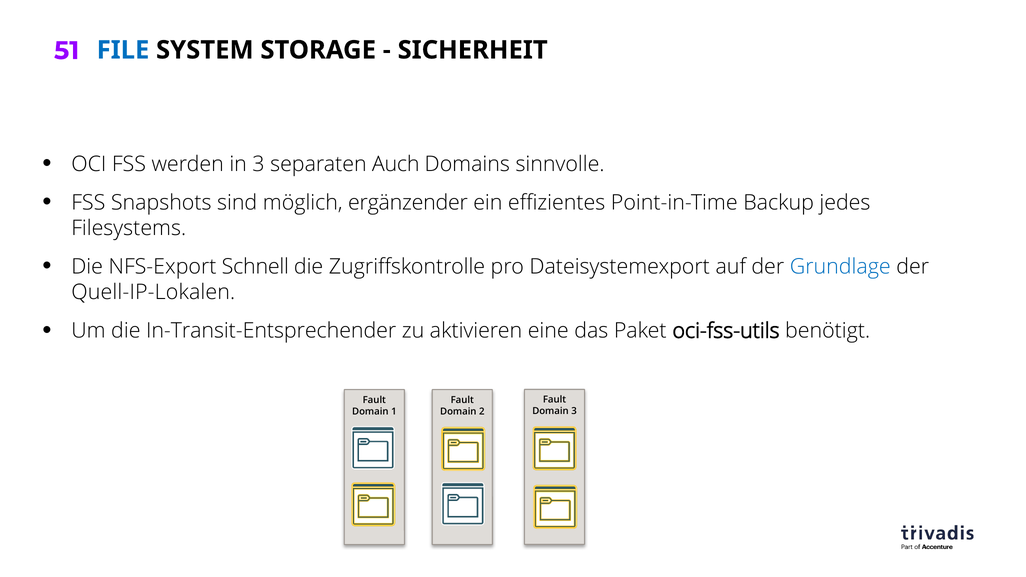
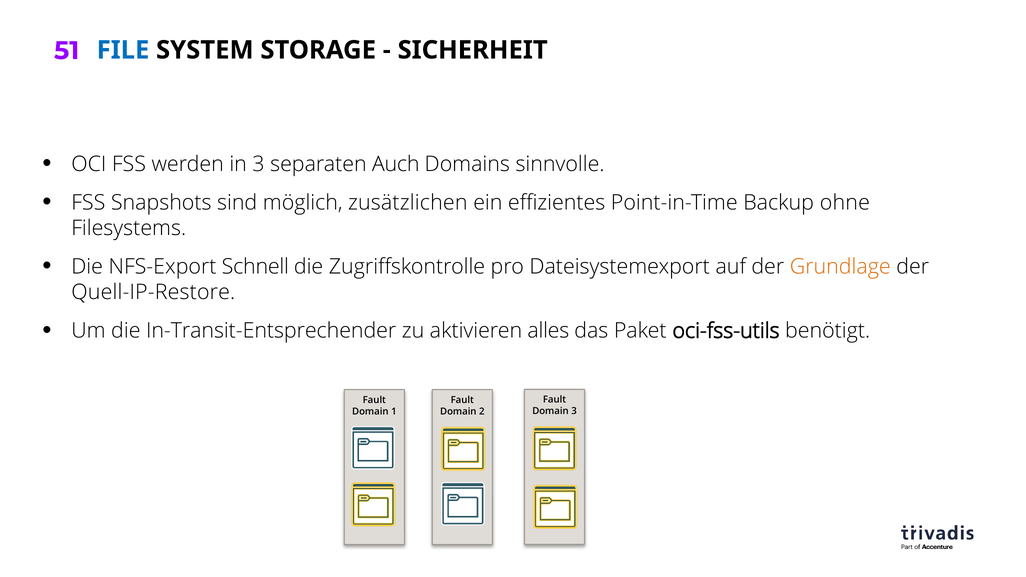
ergänzender: ergänzender -> zusätzlichen (408, 203)
jedes: jedes -> ohne (845, 203)
Grundlage colour: blue -> orange (840, 267)
Quell-IP-Lokalen: Quell-IP-Lokalen -> Quell-IP-Restore (153, 292)
eine: eine -> alles (548, 331)
